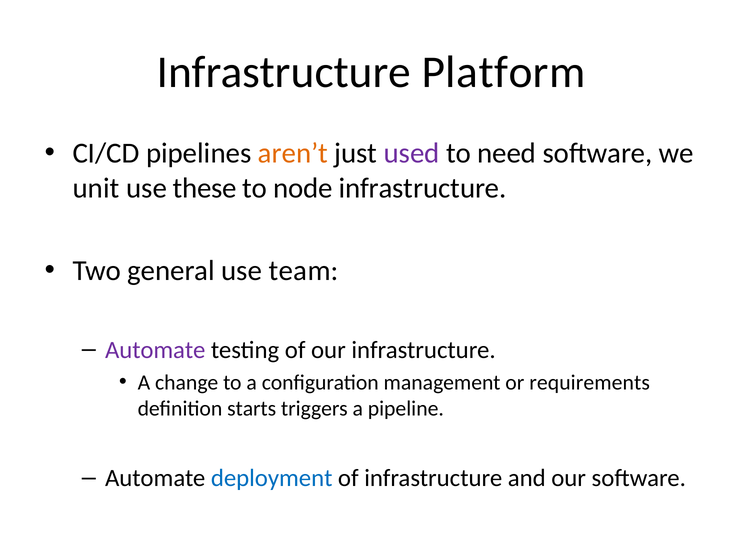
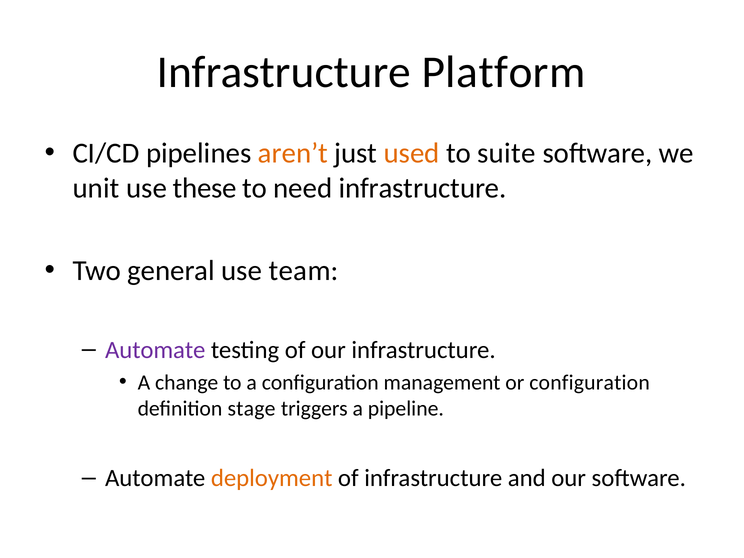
used colour: purple -> orange (412, 153)
need: need -> suite (506, 153)
node: node -> need (303, 188)
or requirements: requirements -> configuration (590, 383)
starts: starts -> stage (252, 409)
deployment colour: blue -> orange (272, 478)
